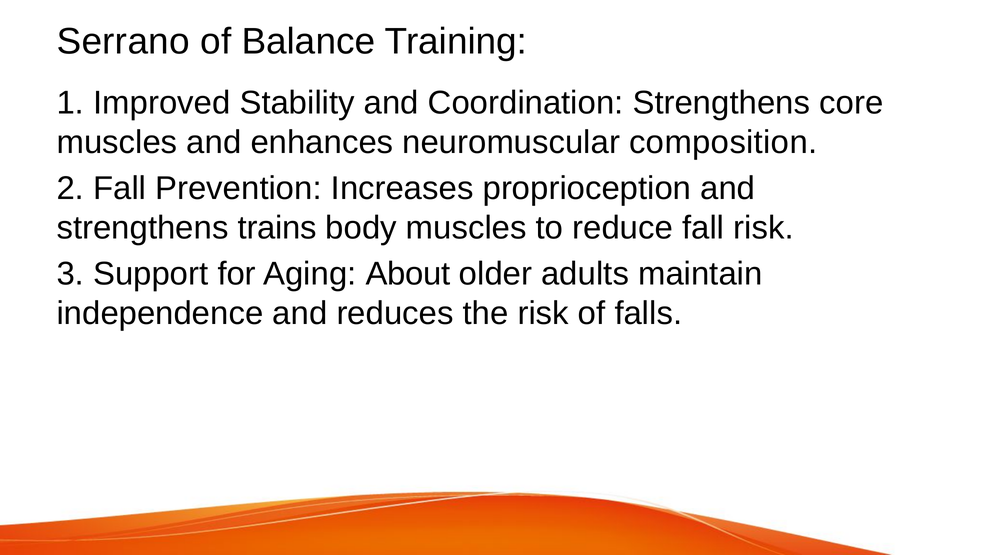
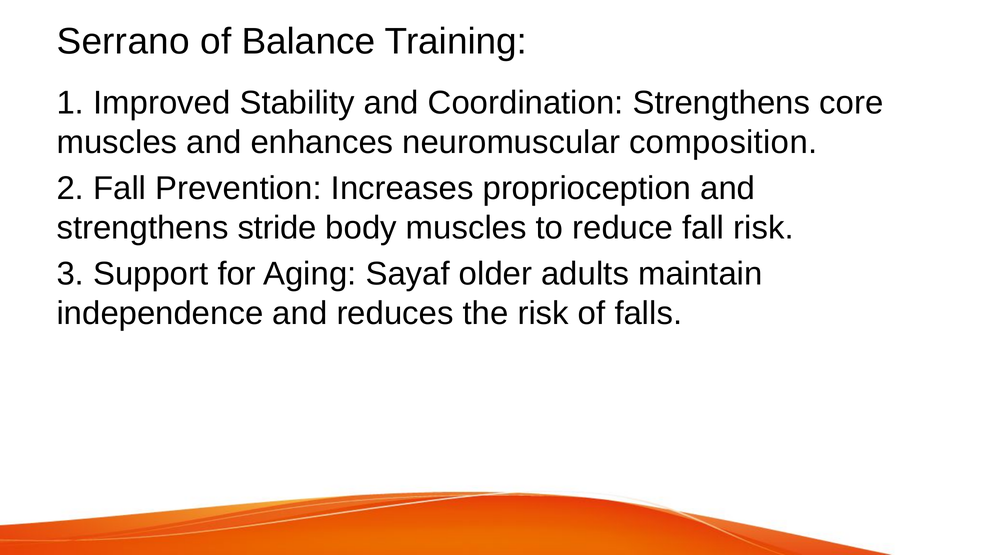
trains: trains -> stride (277, 228)
About: About -> Sayaf (408, 274)
